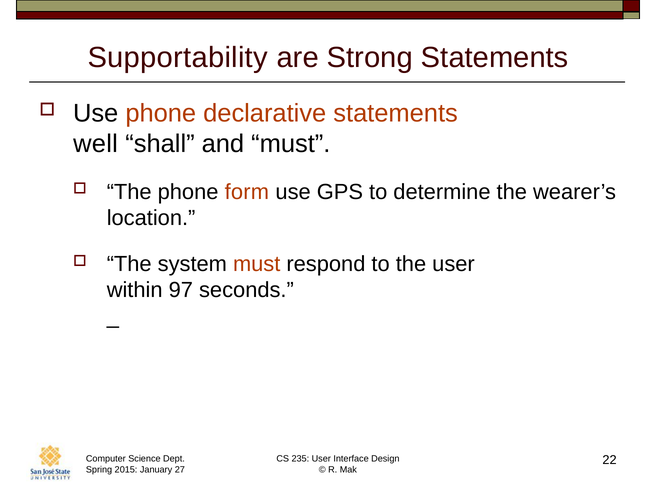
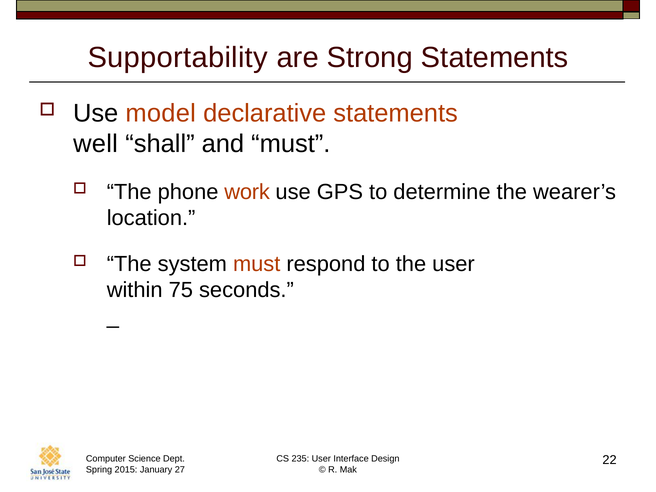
Use phone: phone -> model (161, 113)
form: form -> work (247, 192)
97: 97 -> 75 (181, 290)
